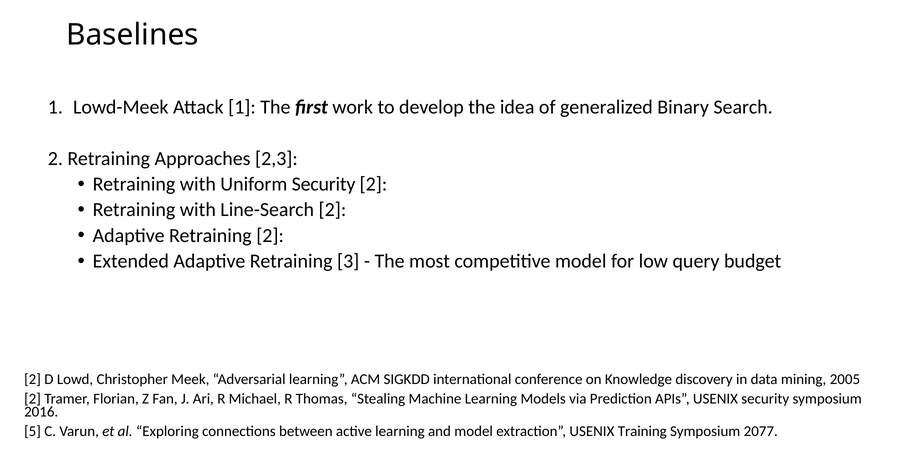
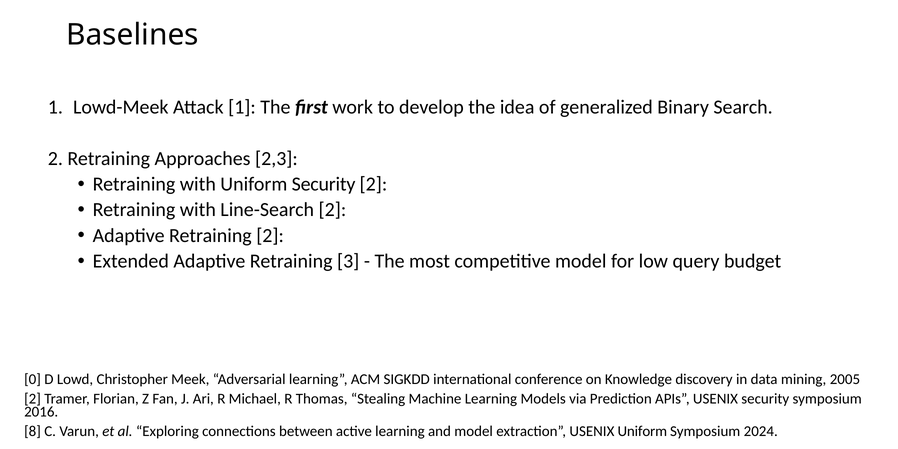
2: 2 -> 0 (33, 379)
5: 5 -> 8 (33, 432)
USENIX Training: Training -> Uniform (642, 432)
2077: 2077 -> 2024 (761, 432)
